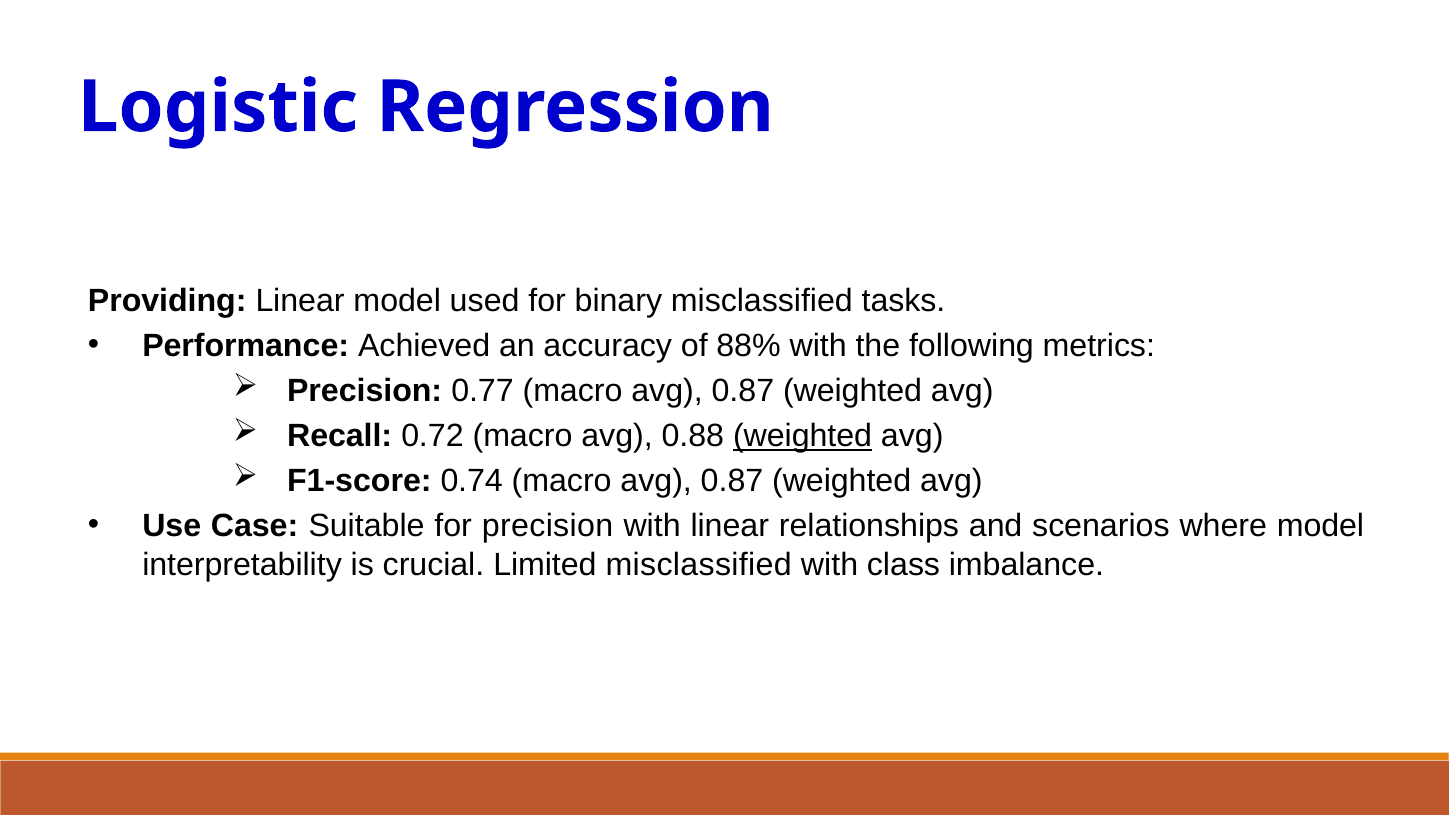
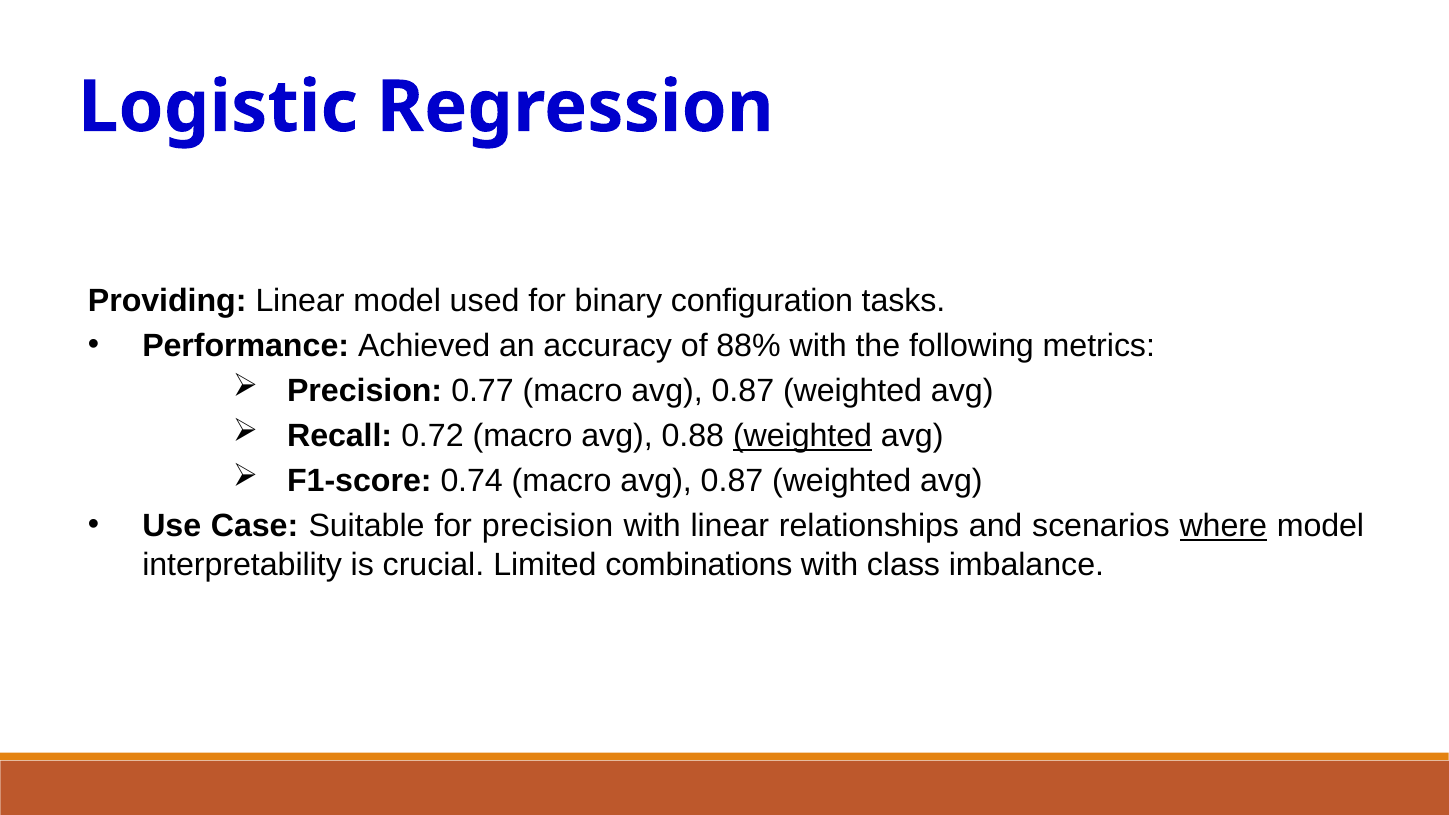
binary misclassified: misclassified -> configuration (762, 301)
where underline: none -> present (1223, 526)
Limited misclassified: misclassified -> combinations (699, 564)
